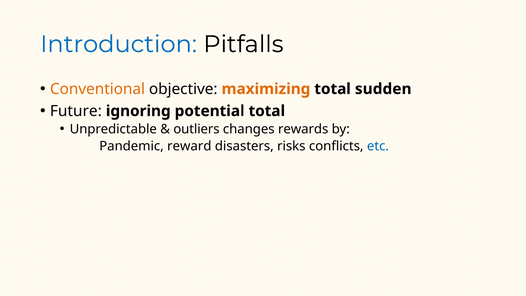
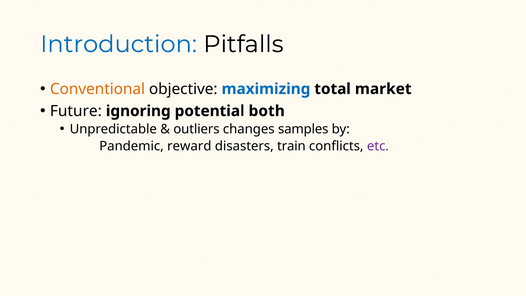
maximizing colour: orange -> blue (266, 89)
sudden: sudden -> market (383, 89)
potential total: total -> both (267, 111)
rewards: rewards -> samples (303, 129)
risks: risks -> train (291, 146)
etc colour: blue -> purple (378, 146)
